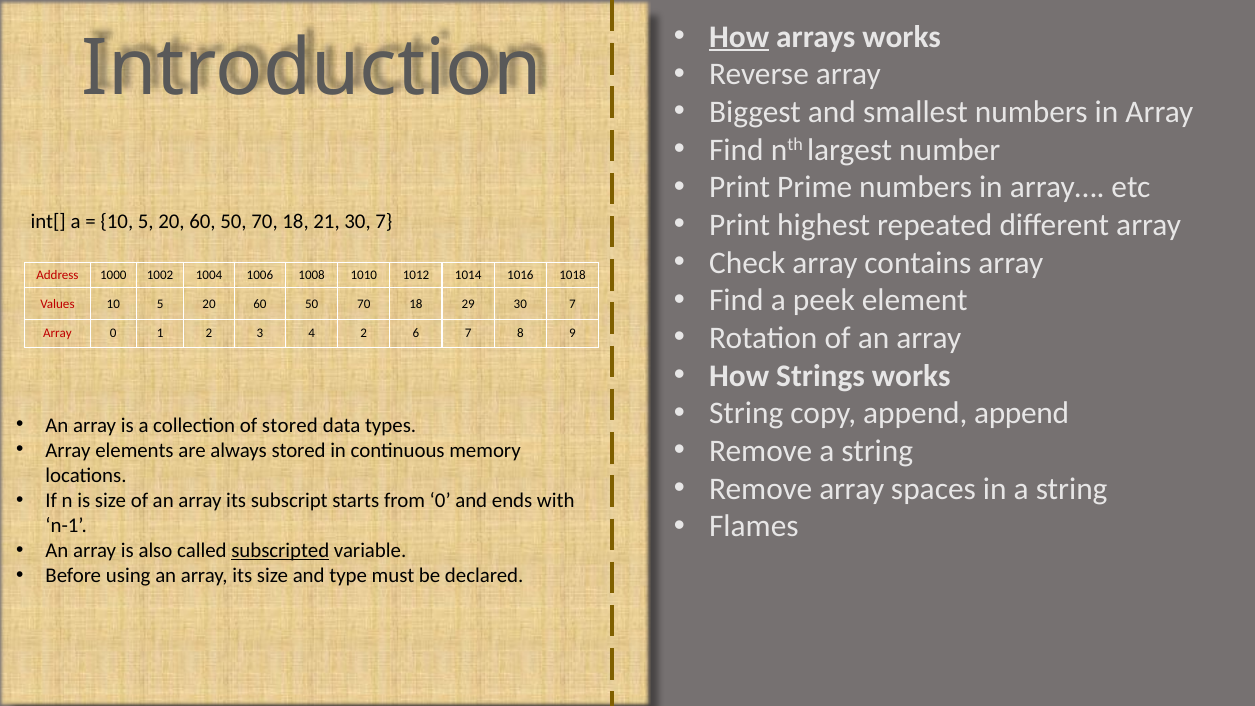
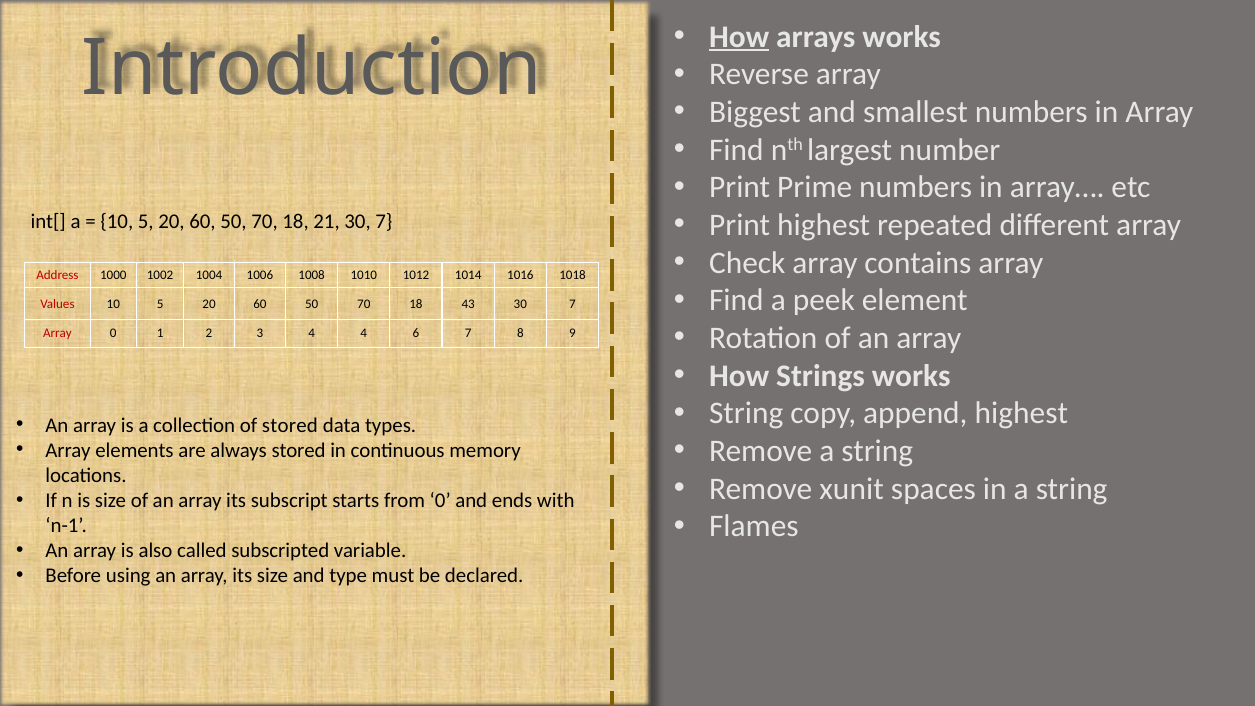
29: 29 -> 43 (468, 304)
4 2: 2 -> 4 (364, 334)
append append: append -> highest (1021, 413)
Remove array: array -> xunit (852, 489)
subscripted underline: present -> none (280, 551)
